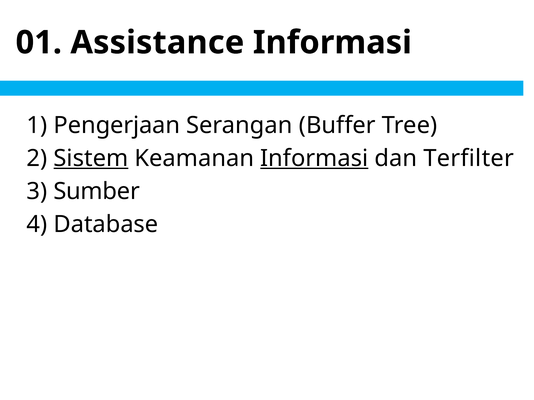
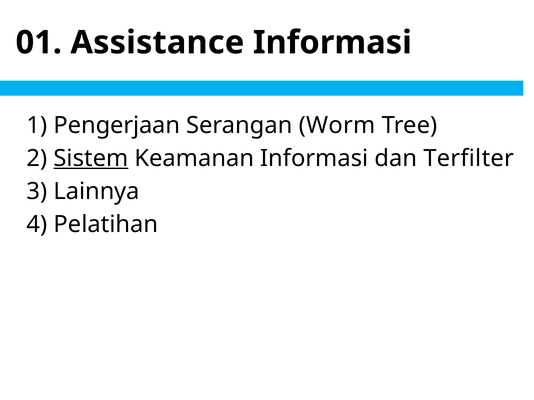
Buffer: Buffer -> Worm (337, 125)
Informasi underline: present -> none (314, 158)
Sumber: Sumber -> Lainnya (97, 191)
Database: Database -> Pelatihan (106, 225)
